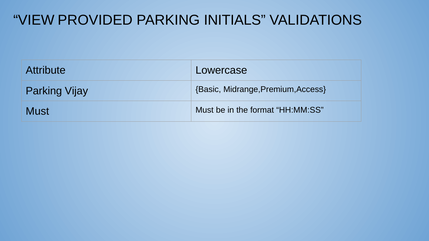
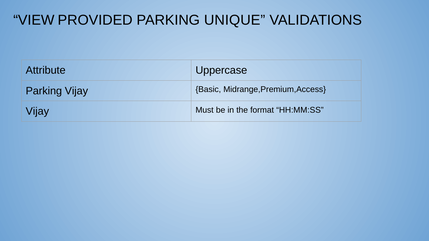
INITIALS: INITIALS -> UNIQUE (235, 20)
Lowercase: Lowercase -> Uppercase (221, 70)
Must: Must -> Vijay (37, 112)
